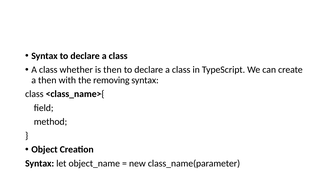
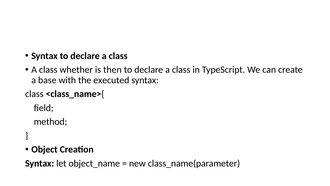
a then: then -> base (47, 80)
removing: removing -> executed (111, 80)
